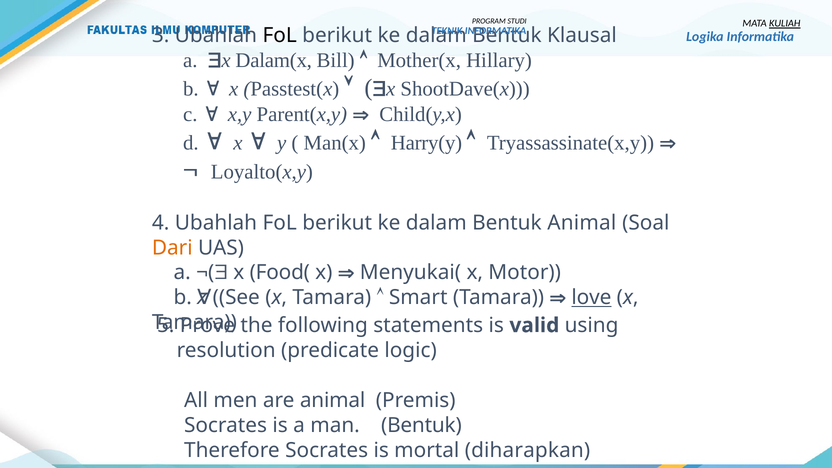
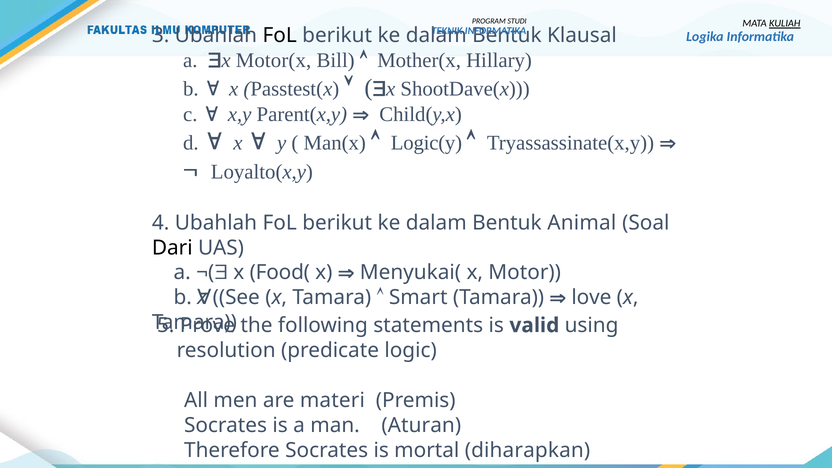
Dalam(x: Dalam(x -> Motor(x (274, 60)
Harry(y: Harry(y -> Logic(y (426, 143)
Dari colour: orange -> black (172, 248)
love underline: present -> none (591, 298)
are animal: animal -> materi (332, 400)
man Bentuk: Bentuk -> Aturan (421, 425)
